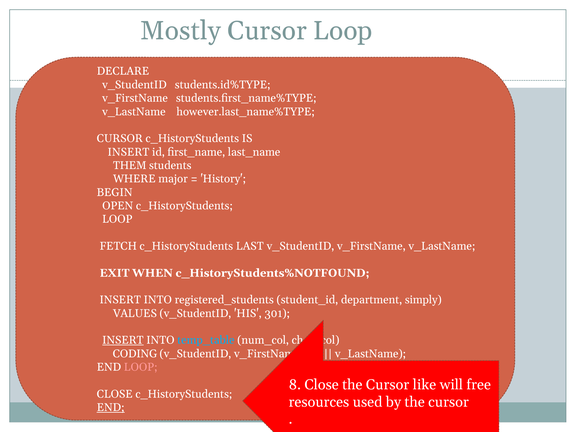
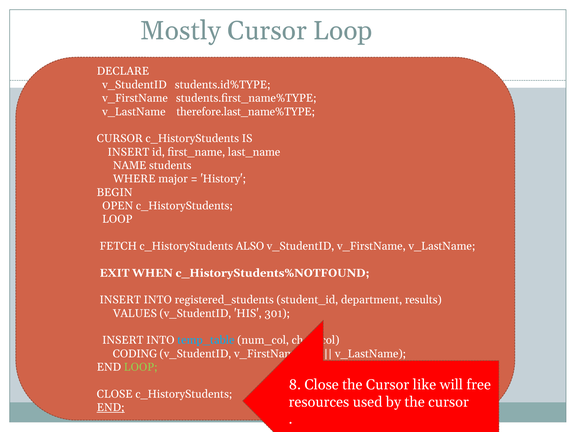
however.last_name%TYPE: however.last_name%TYPE -> therefore.last_name%TYPE (246, 112)
THEM: THEM -> NAME (130, 165)
LAST: LAST -> ALSO (250, 246)
simply: simply -> results (423, 300)
INSERT underline: present -> none (123, 340)
LOOP colour: pink -> light green (141, 367)
